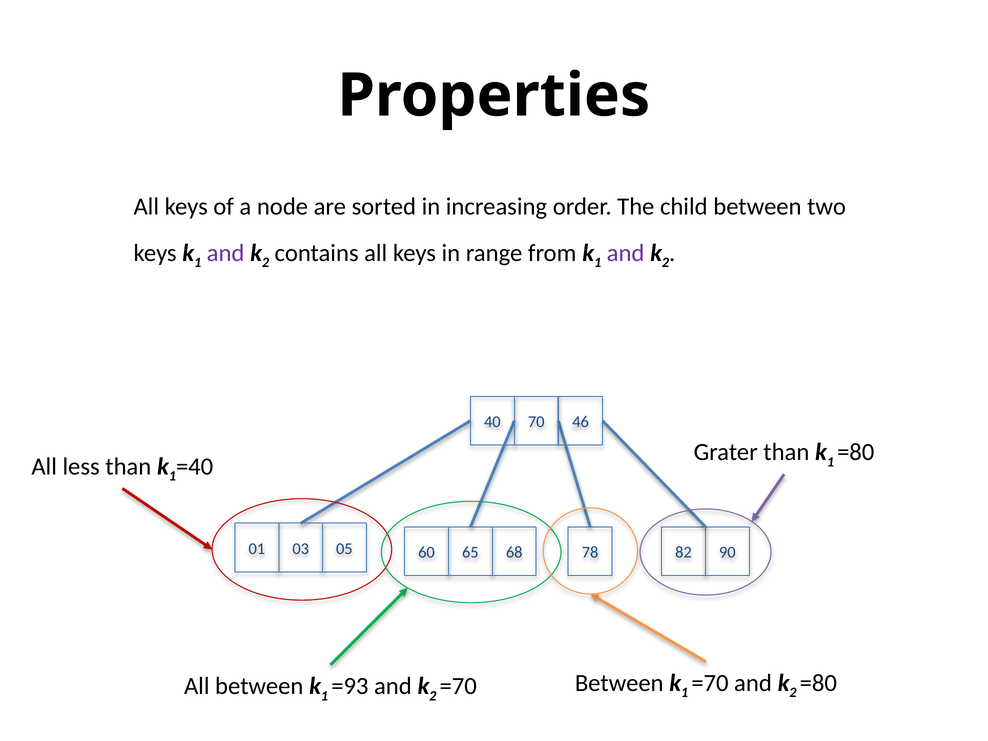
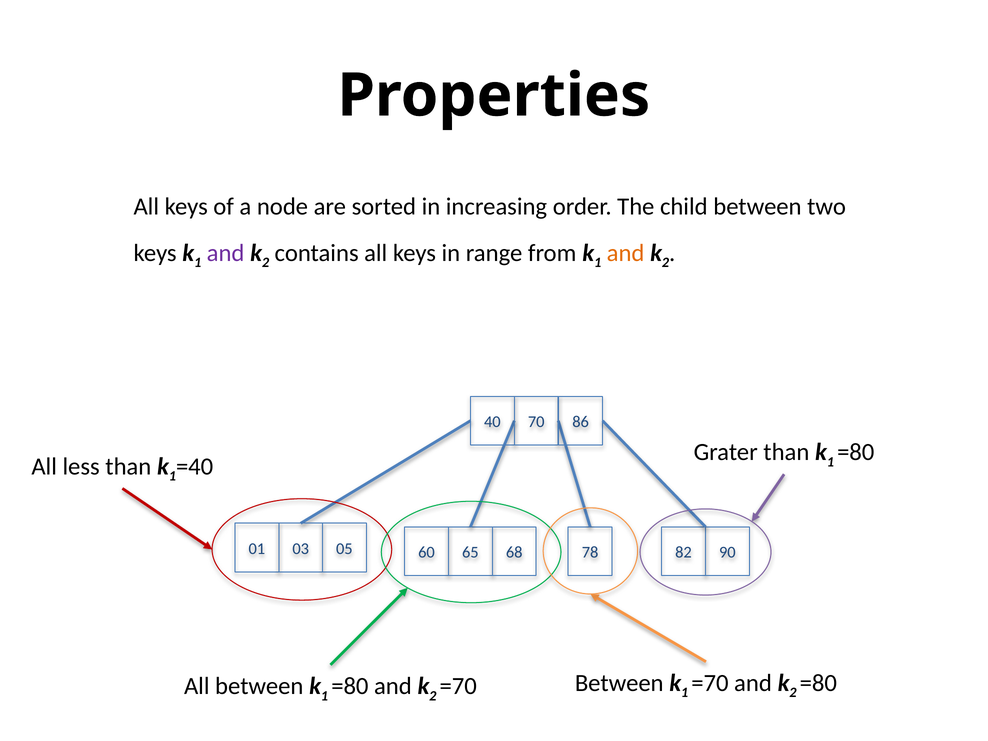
and colour: purple -> orange (626, 253)
46: 46 -> 86 (581, 422)
=93: =93 -> =80 (350, 686)
